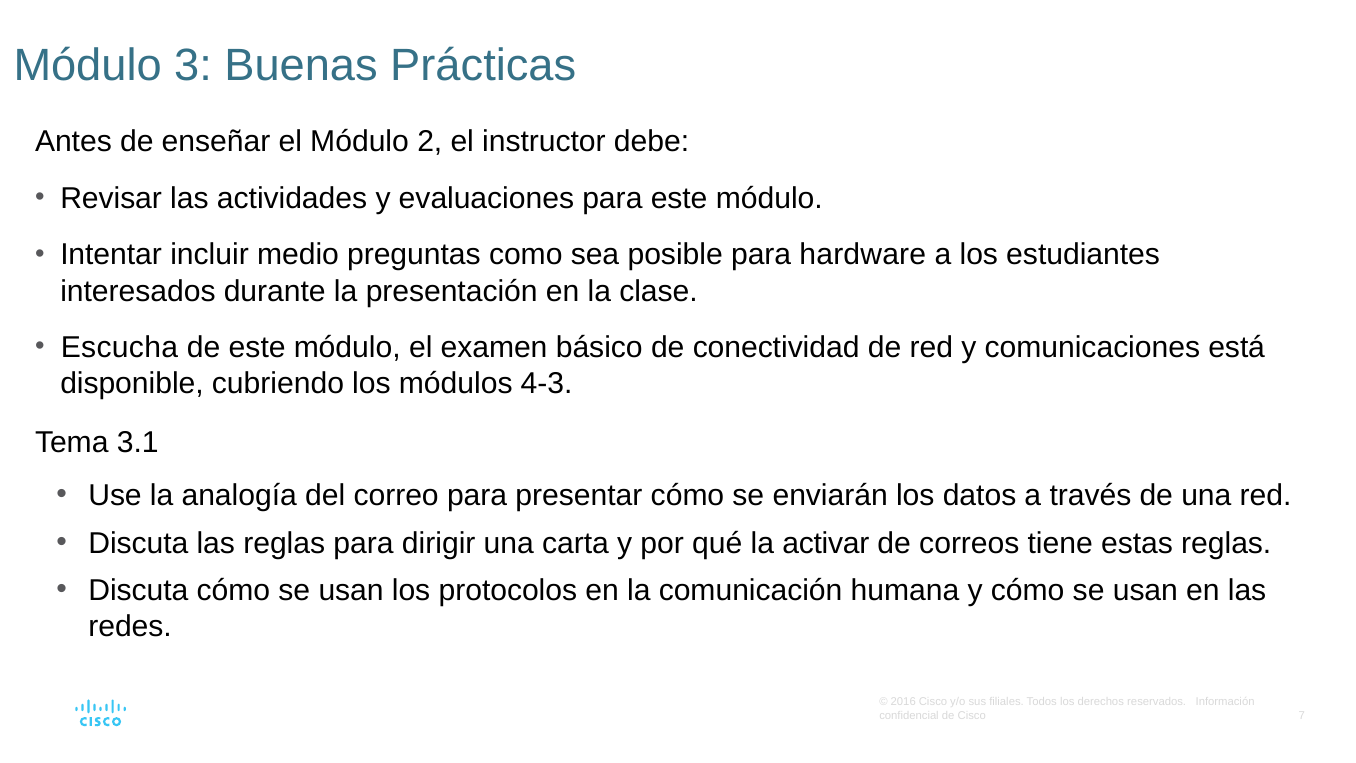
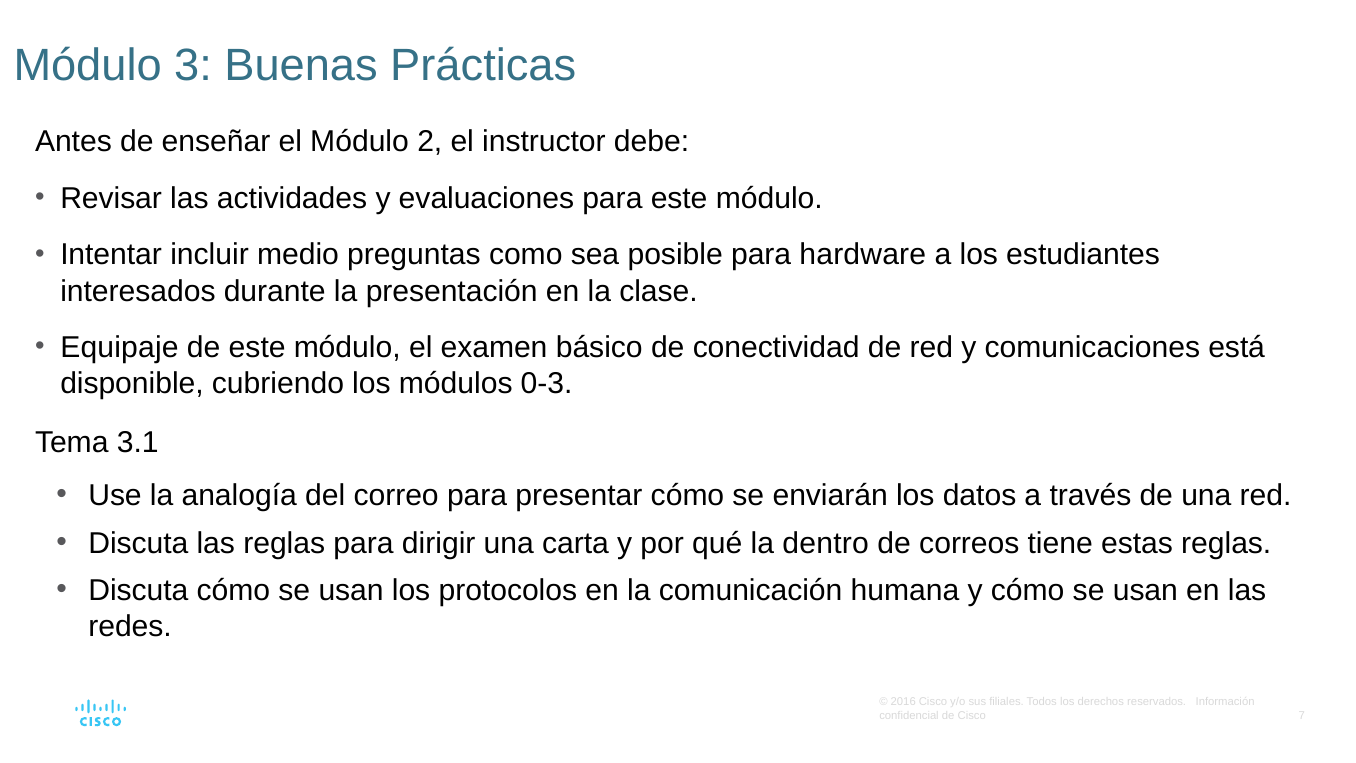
Escucha: Escucha -> Equipaje (119, 348)
4-3: 4-3 -> 0-3 (547, 384)
activar: activar -> dentro (826, 543)
